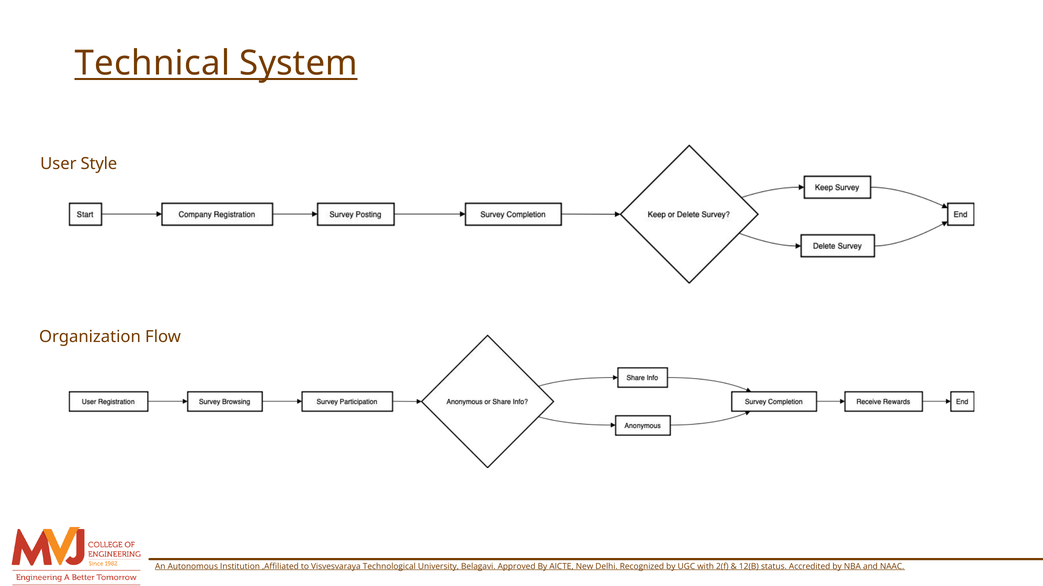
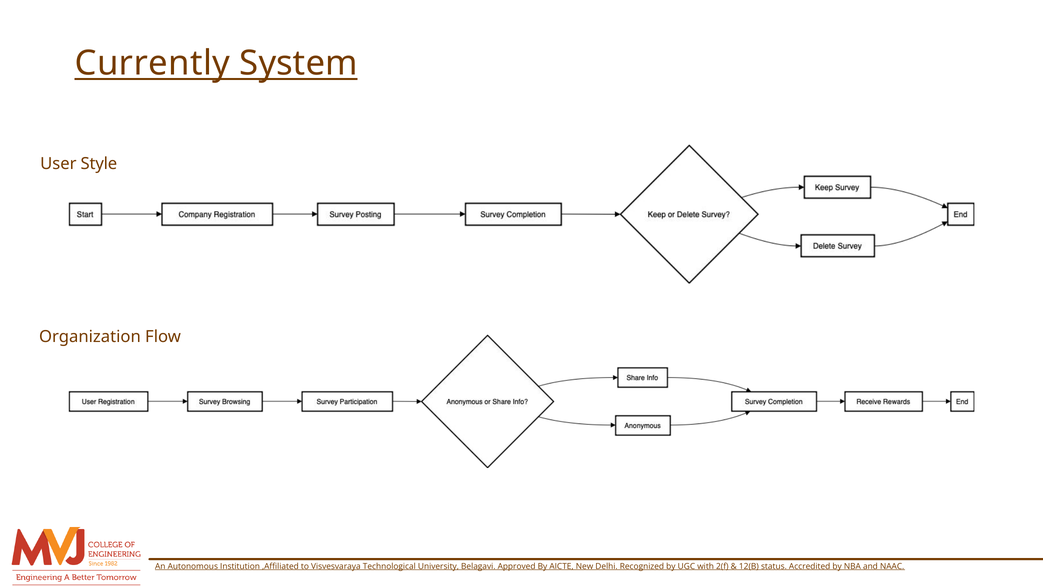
Technical: Technical -> Currently (152, 63)
